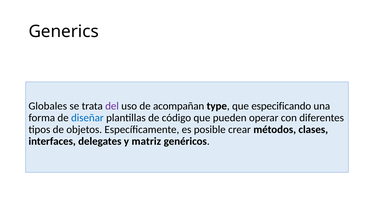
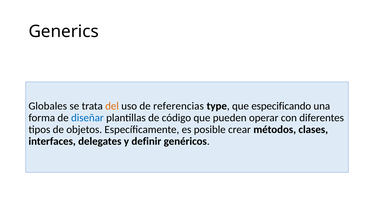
del colour: purple -> orange (112, 106)
acompañan: acompañan -> referencias (179, 106)
matriz: matriz -> definir (146, 141)
